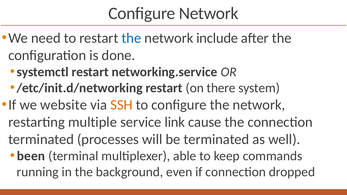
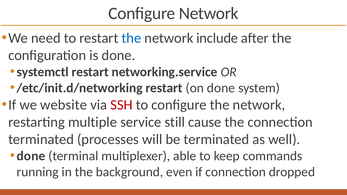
on there: there -> done (221, 88)
SSH colour: orange -> red (122, 105)
link: link -> still (175, 122)
been: been -> done (31, 156)
